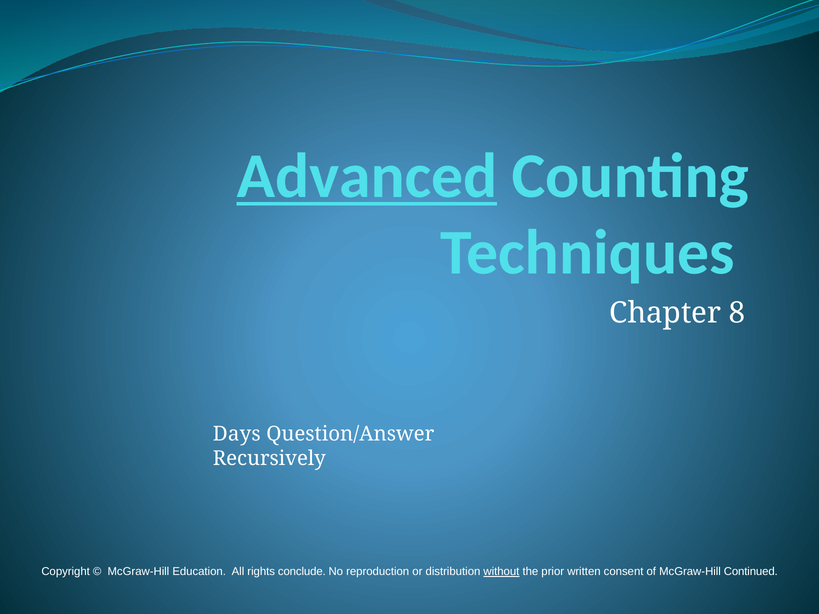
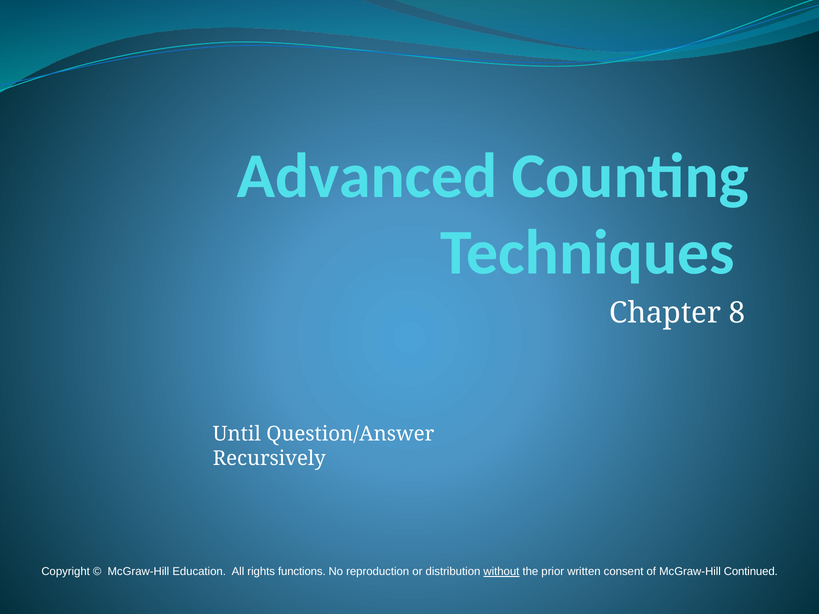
Advanced underline: present -> none (367, 176)
Days: Days -> Until (237, 434)
conclude: conclude -> functions (302, 572)
